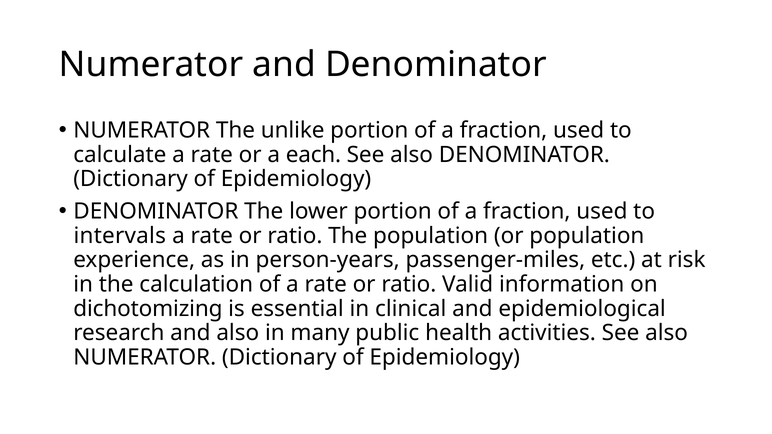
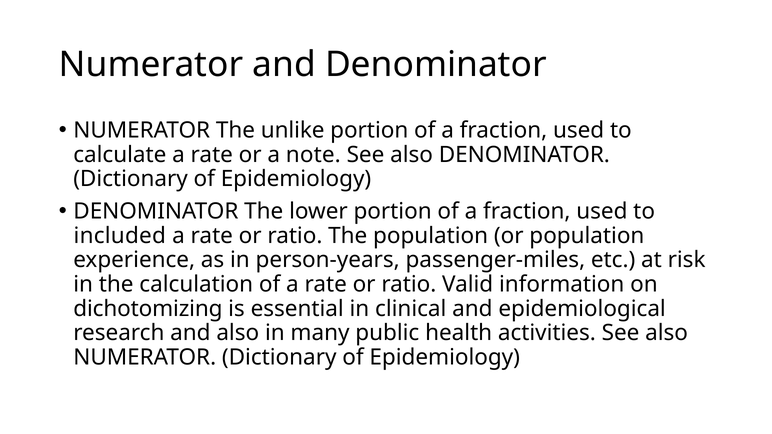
each: each -> note (313, 155)
intervals: intervals -> included (120, 236)
